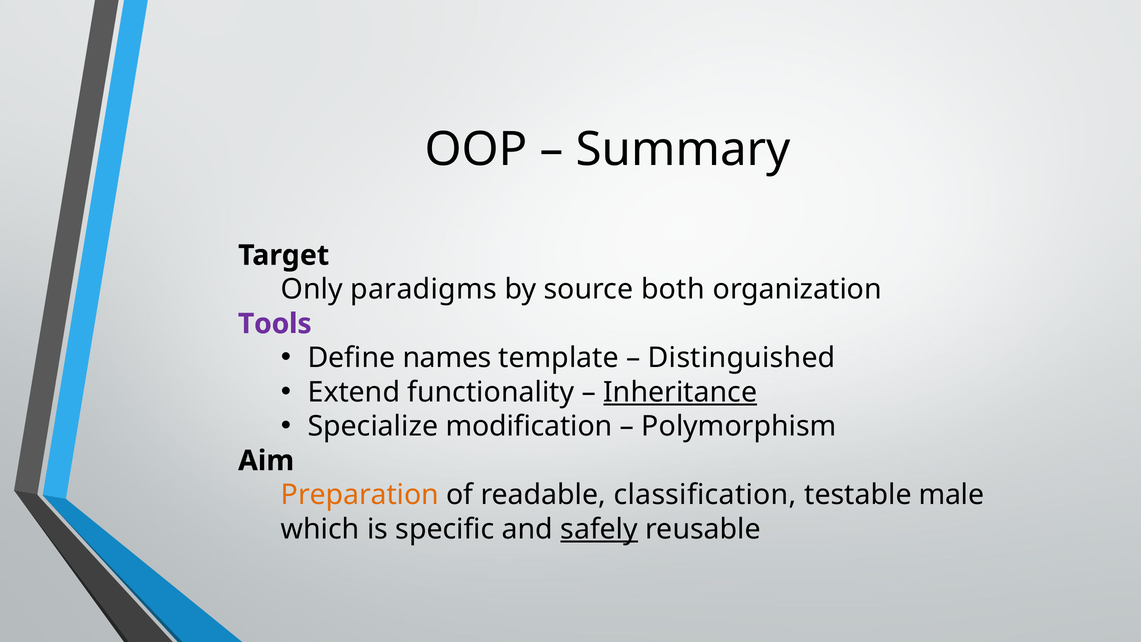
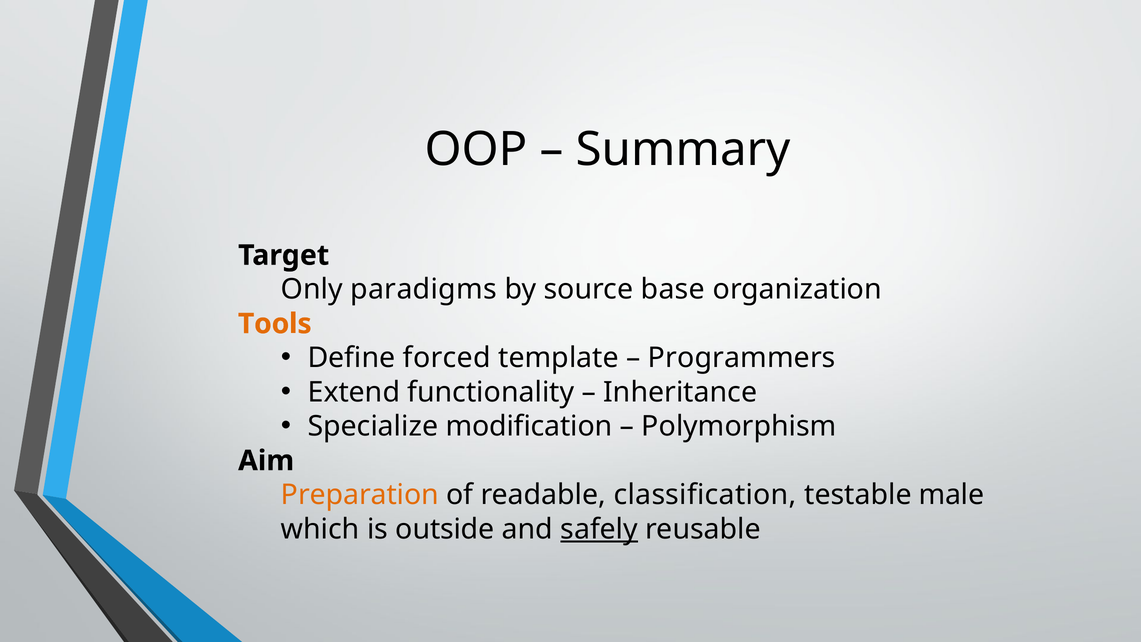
both: both -> base (673, 289)
Tools colour: purple -> orange (275, 324)
names: names -> forced (447, 358)
Distinguished: Distinguished -> Programmers (742, 358)
Inheritance underline: present -> none (680, 392)
specific: specific -> outside (445, 529)
